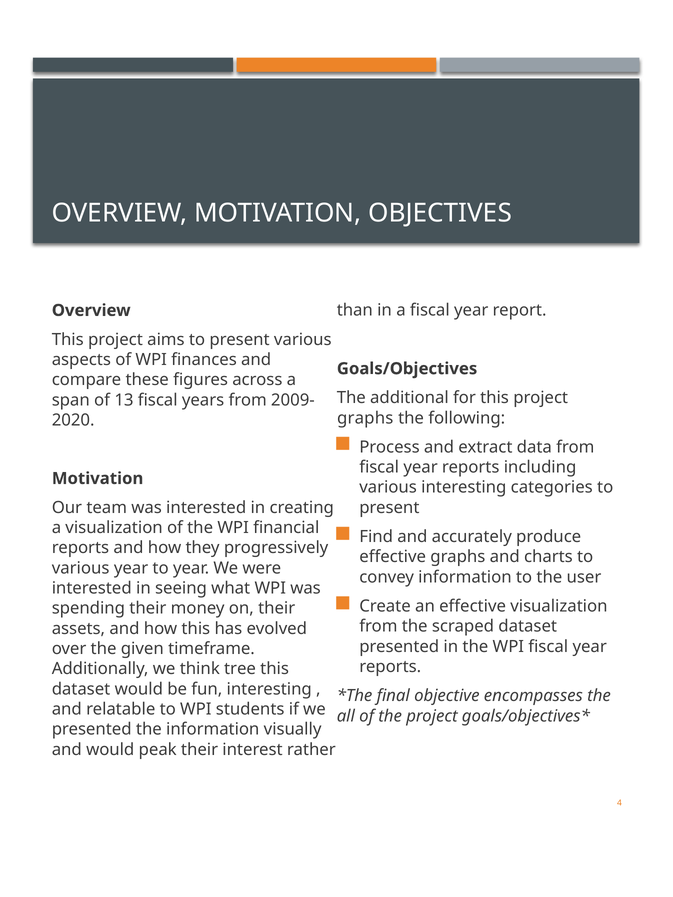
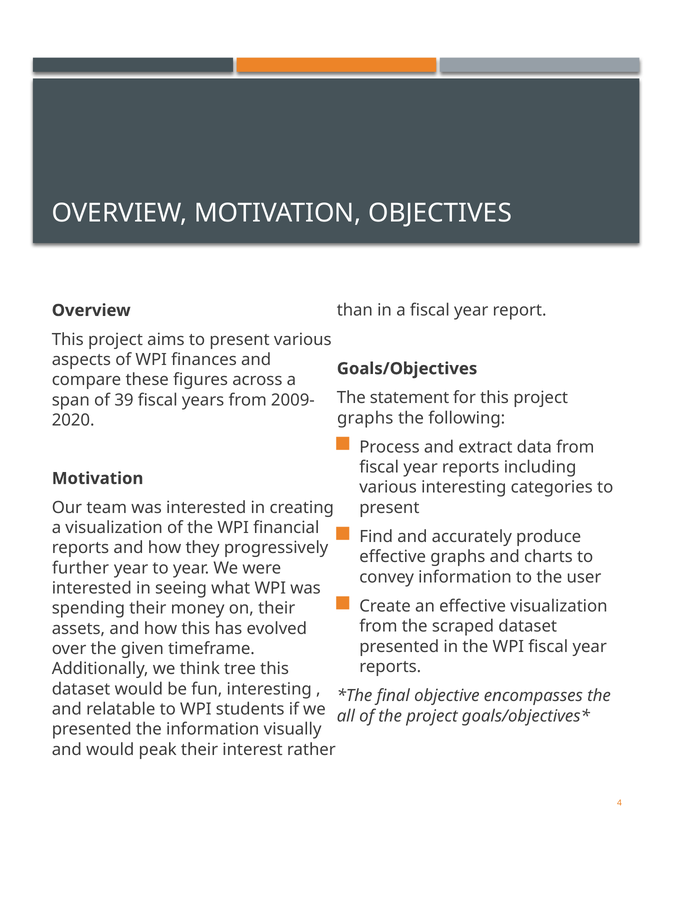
additional: additional -> statement (409, 398)
13: 13 -> 39 (124, 400)
various: various -> further (81, 568)
